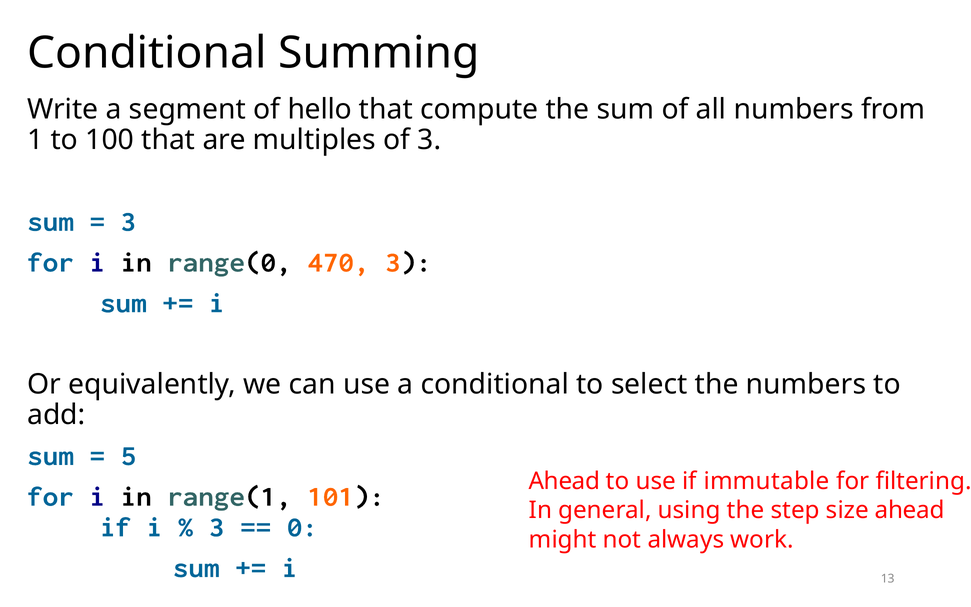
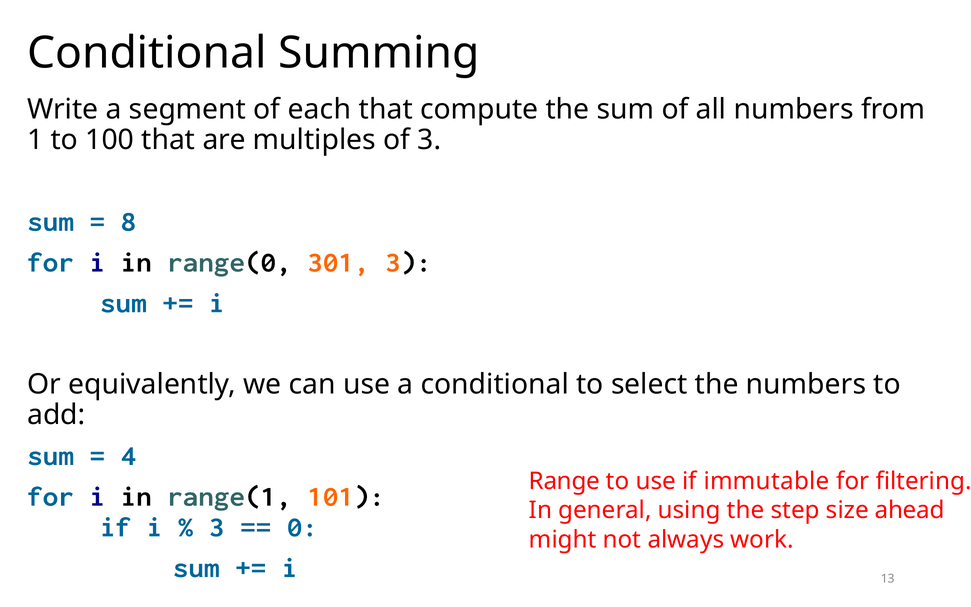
hello: hello -> each (319, 109)
3: 3 -> 8 (128, 221)
470: 470 -> 301 (338, 262)
5: 5 -> 4 (128, 456)
Ahead: Ahead -> Range (564, 481)
